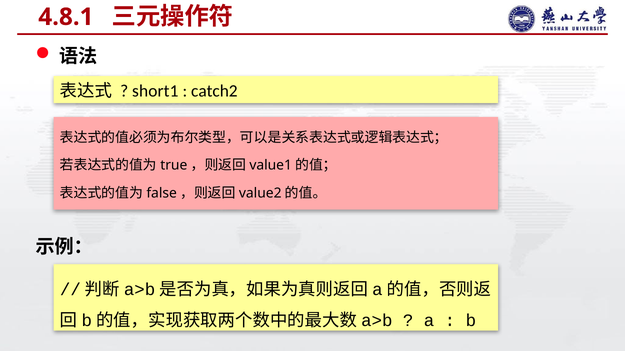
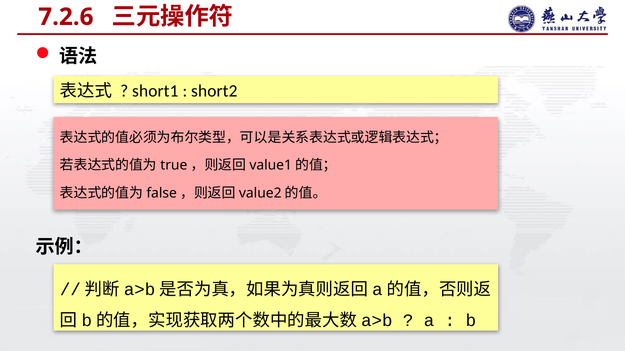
4.8.1: 4.8.1 -> 7.2.6 (66, 17)
catch2: catch2 -> short2 (214, 91)
